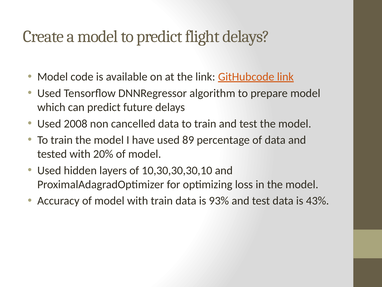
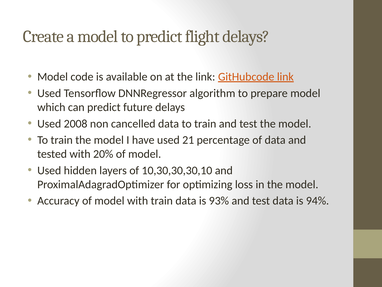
89: 89 -> 21 (188, 140)
43%: 43% -> 94% (317, 200)
